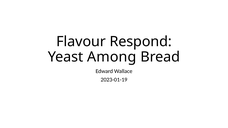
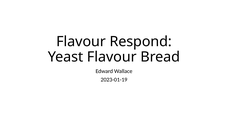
Yeast Among: Among -> Flavour (112, 57)
